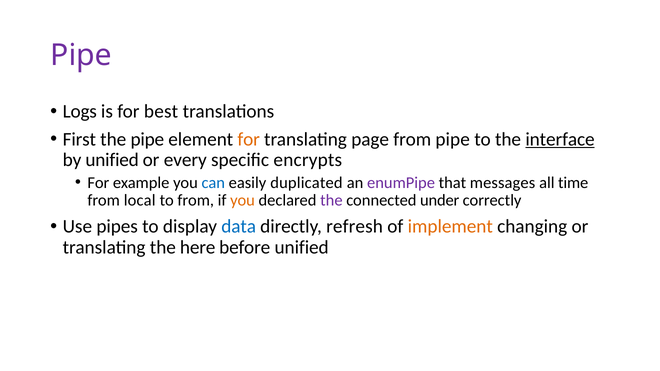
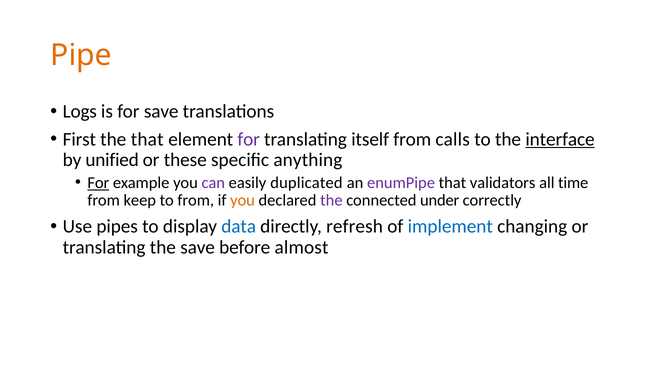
Pipe colour: purple -> orange (81, 55)
for best: best -> save (161, 112)
the pipe: pipe -> that (147, 139)
for colour: orange -> purple (249, 139)
page: page -> itself (370, 139)
from pipe: pipe -> calls (453, 139)
every: every -> these (185, 160)
encrypts: encrypts -> anything (308, 160)
For underline: none -> present (98, 183)
can colour: blue -> purple (213, 183)
messages: messages -> validators (503, 183)
local: local -> keep (140, 201)
implement colour: orange -> blue (450, 227)
the here: here -> save (198, 248)
before unified: unified -> almost (302, 248)
